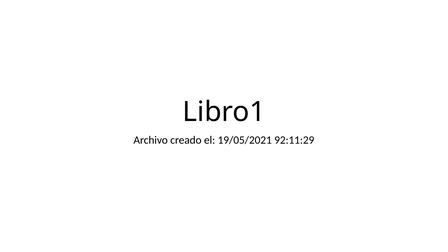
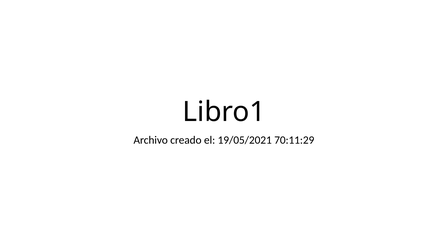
92:11:29: 92:11:29 -> 70:11:29 (294, 140)
